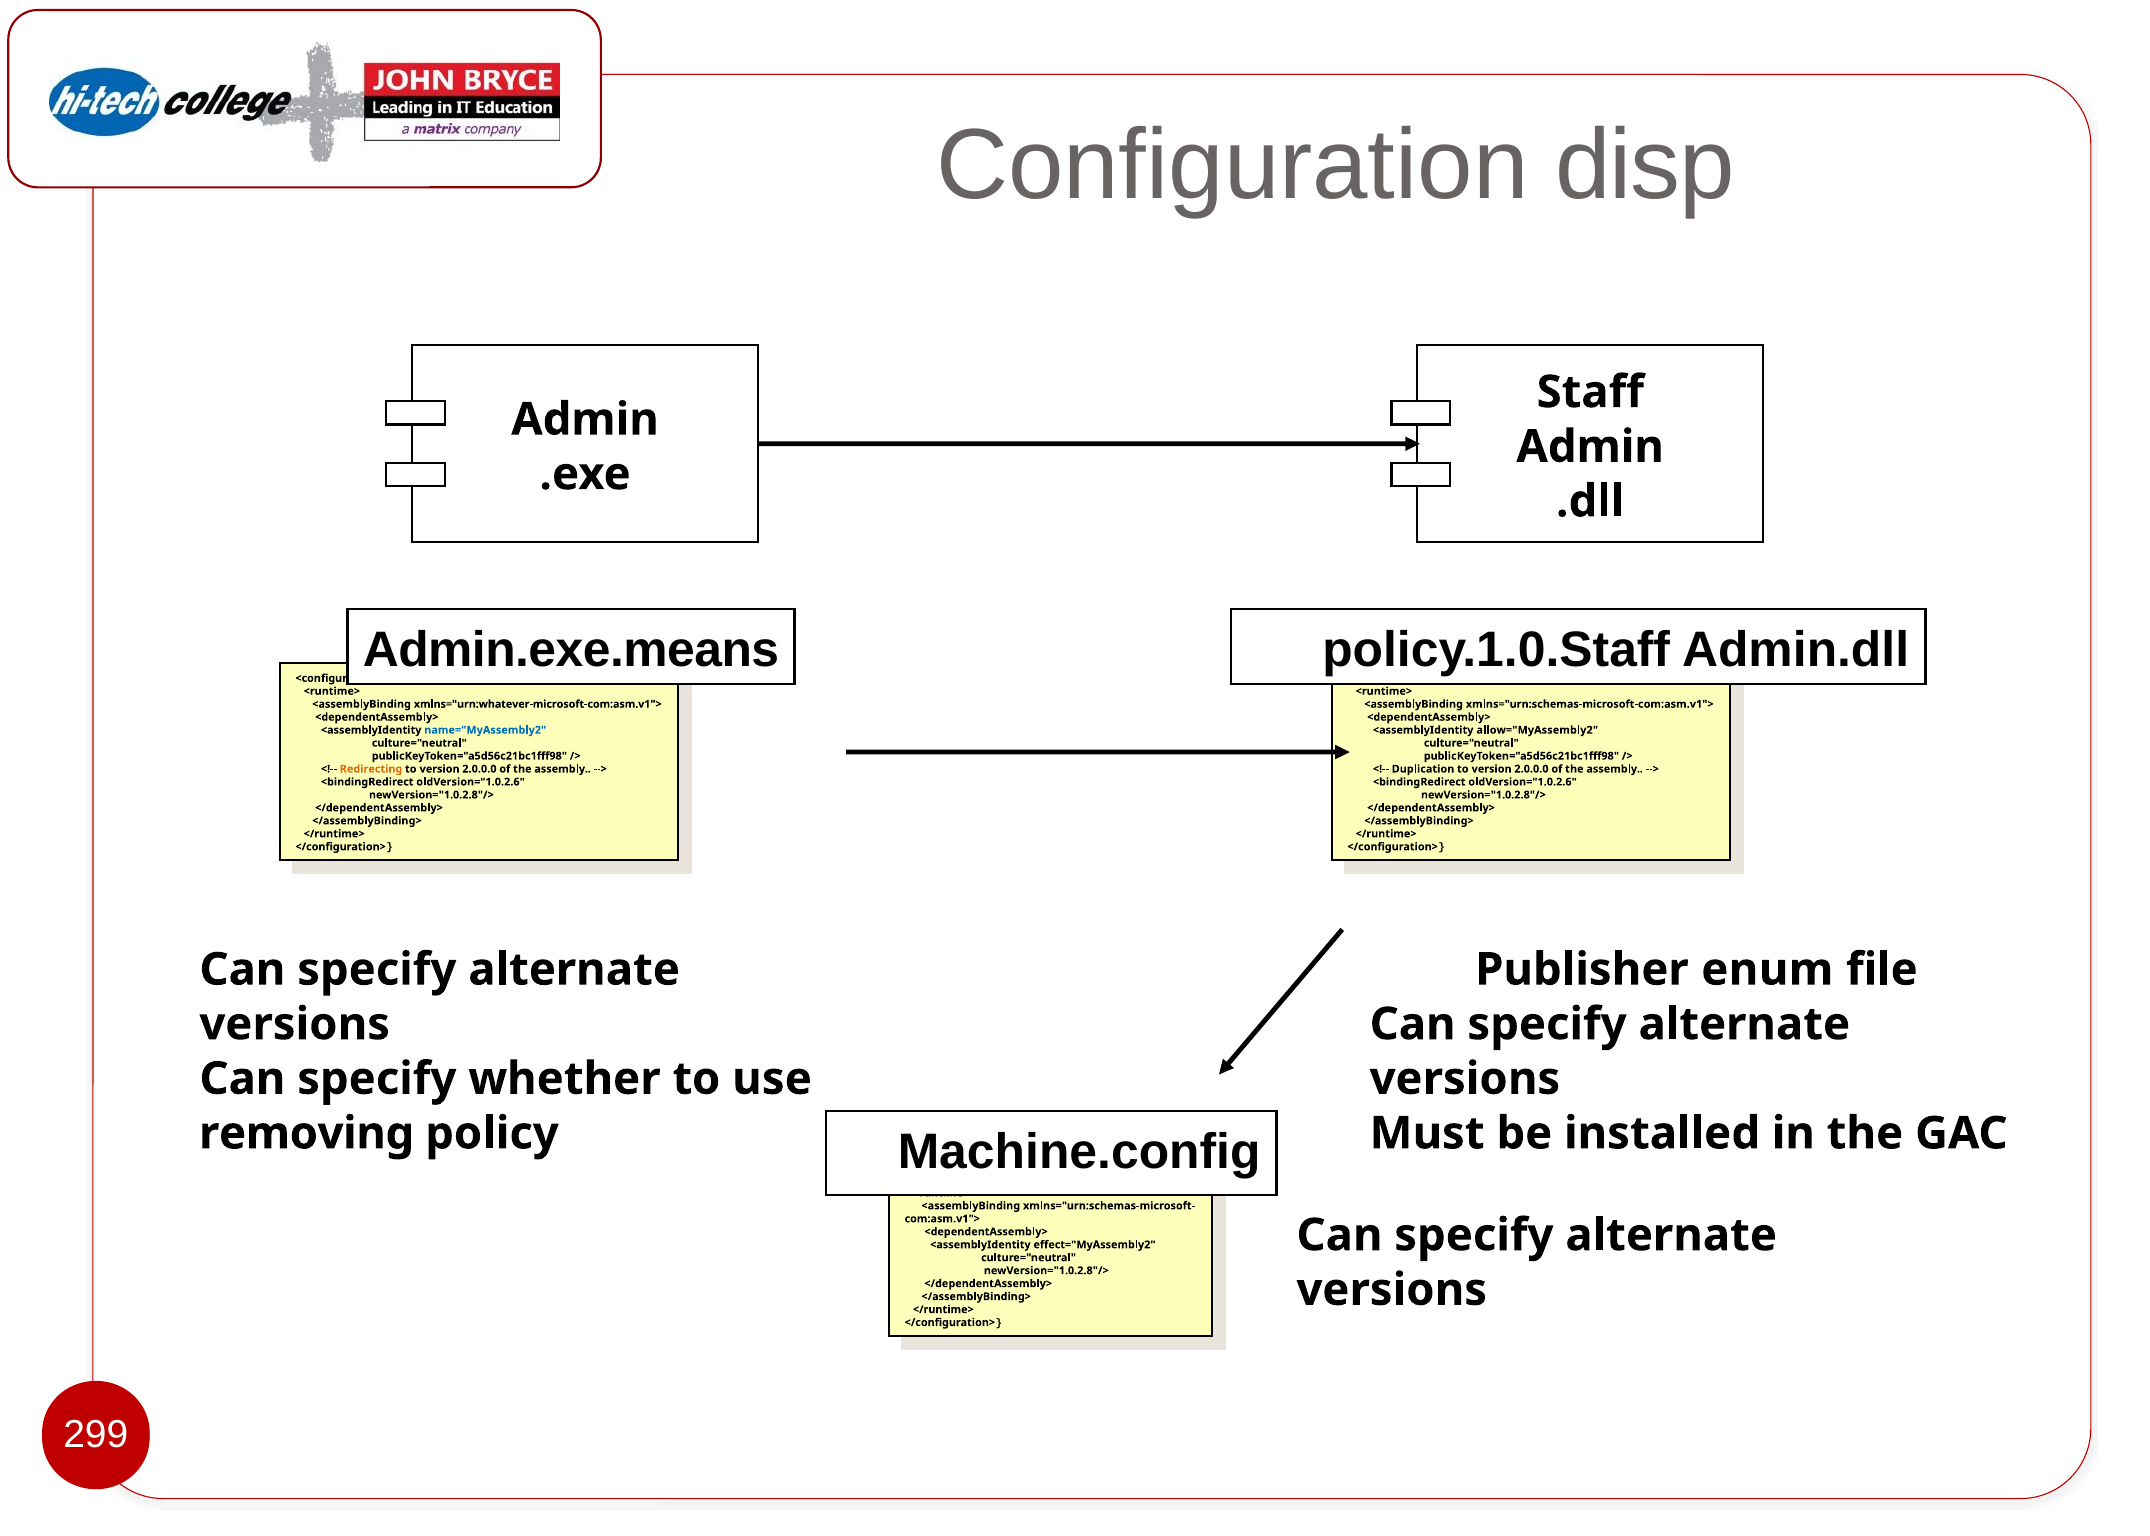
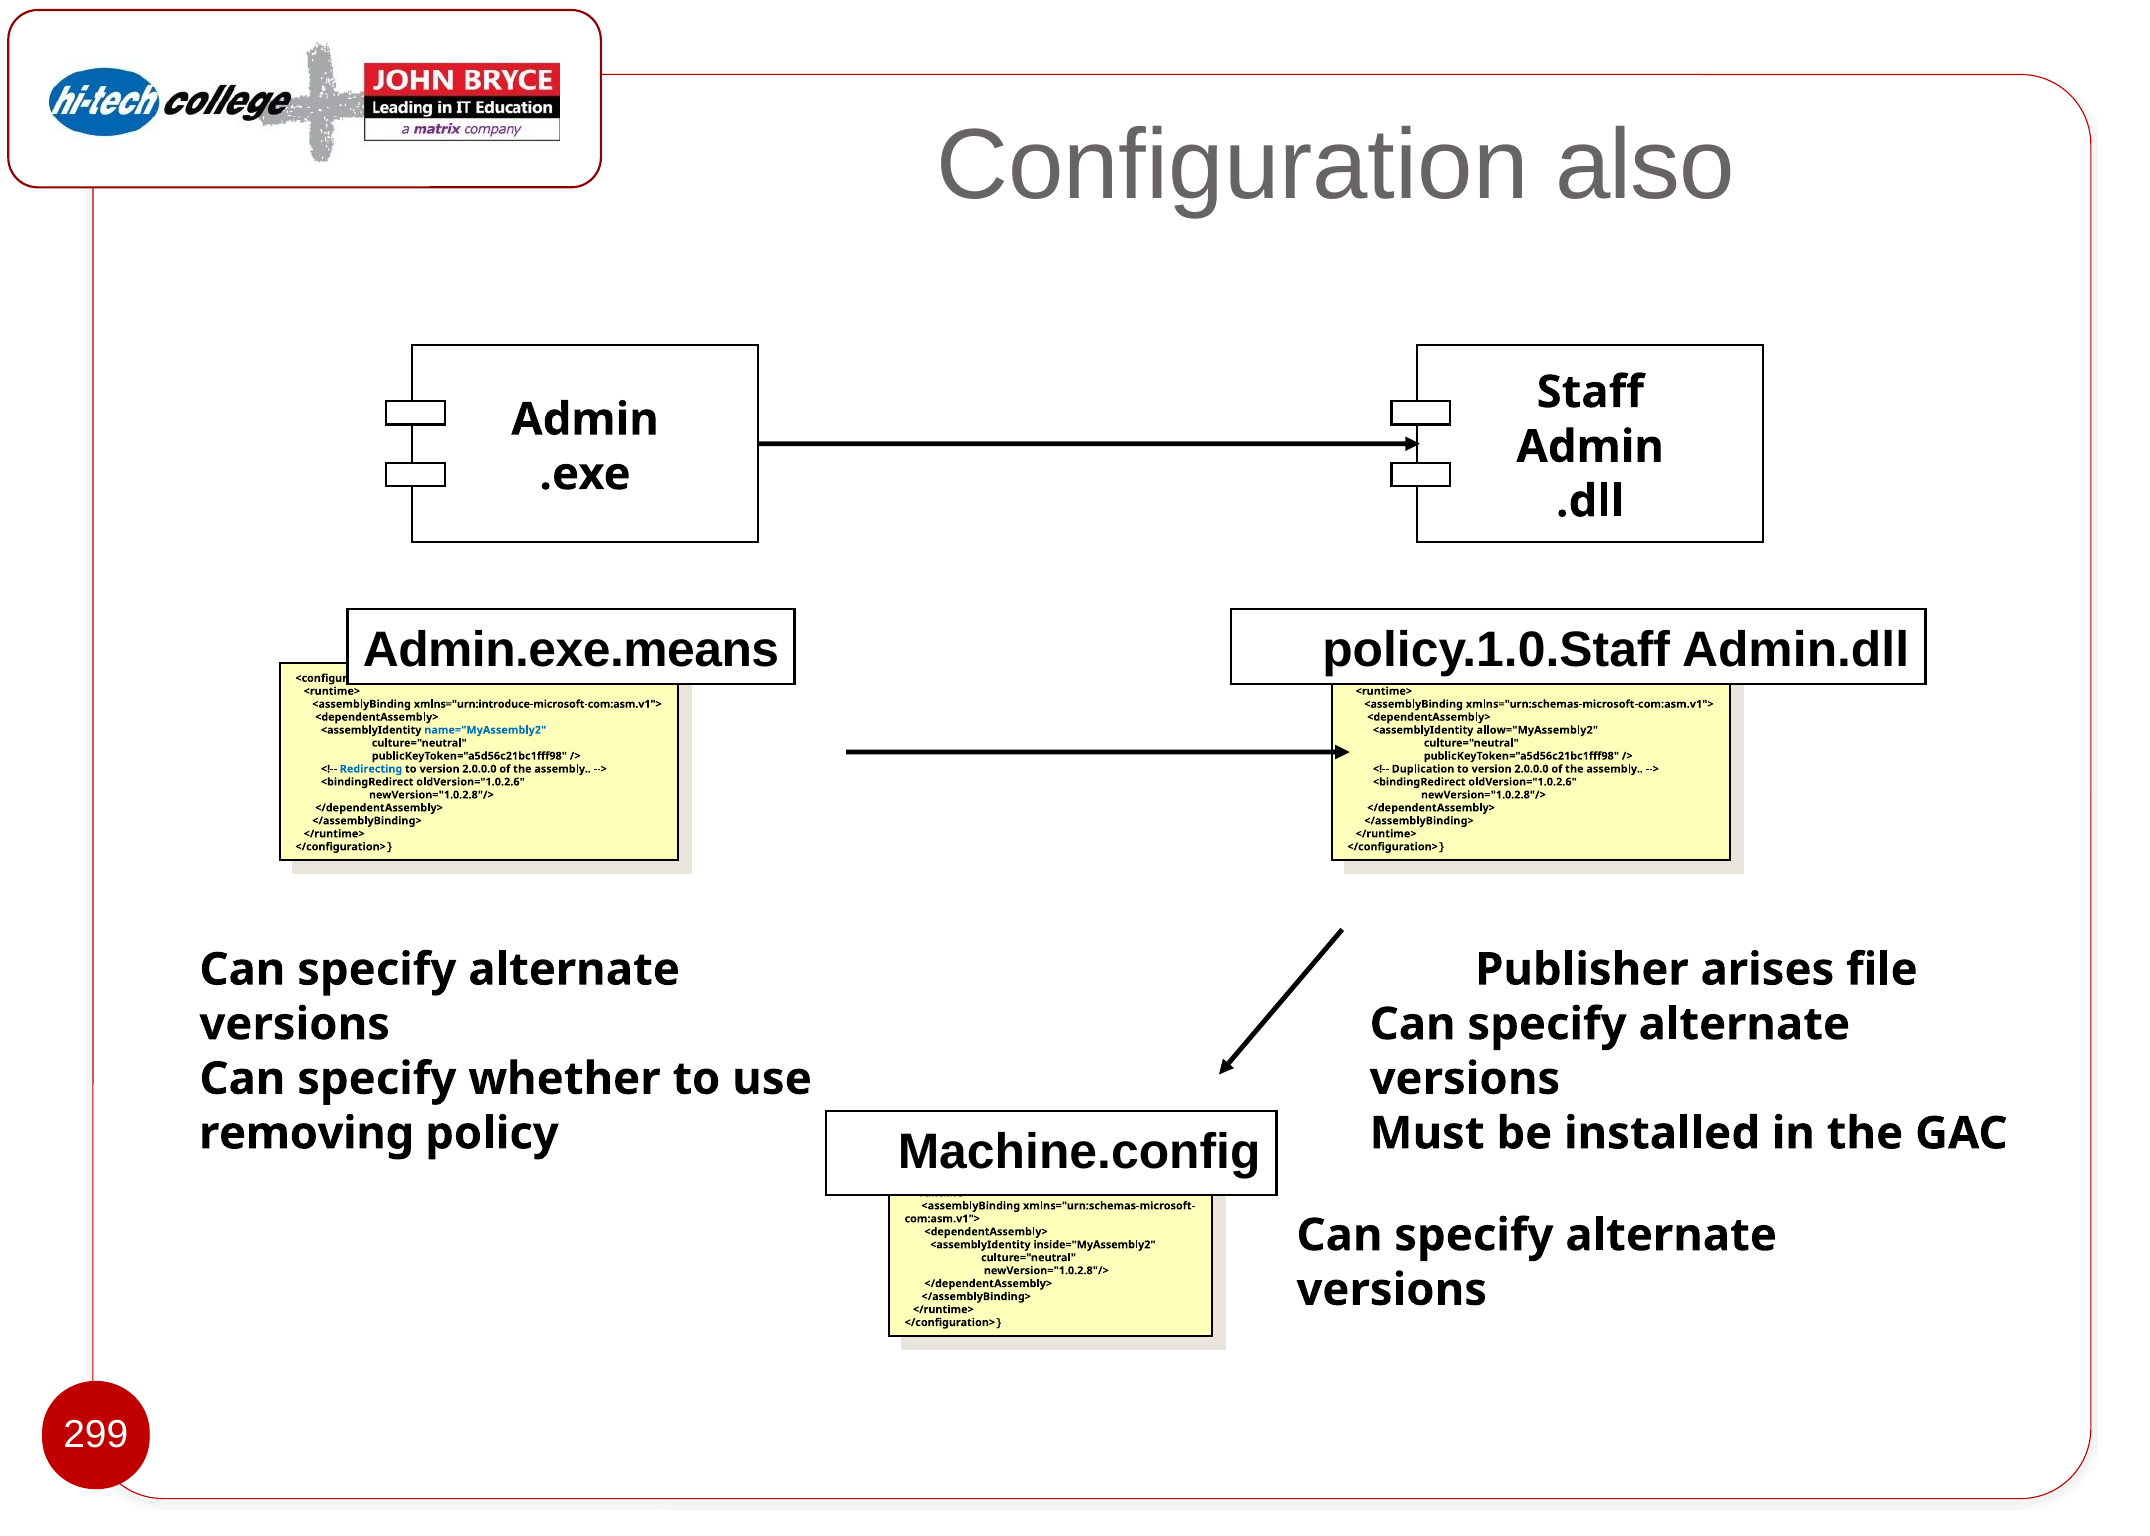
disp: disp -> also (1645, 166)
xmlns="urn:whatever-microsoft-com:asm.v1">: xmlns="urn:whatever-microsoft-com:asm.v1"> -> xmlns="urn:introduce-microsoft-com:asm.v1"> (538, 704)
Redirecting colour: orange -> blue (371, 769)
enum: enum -> arises (1767, 969)
effect="MyAssembly2: effect="MyAssembly2 -> inside="MyAssembly2 (1095, 1244)
